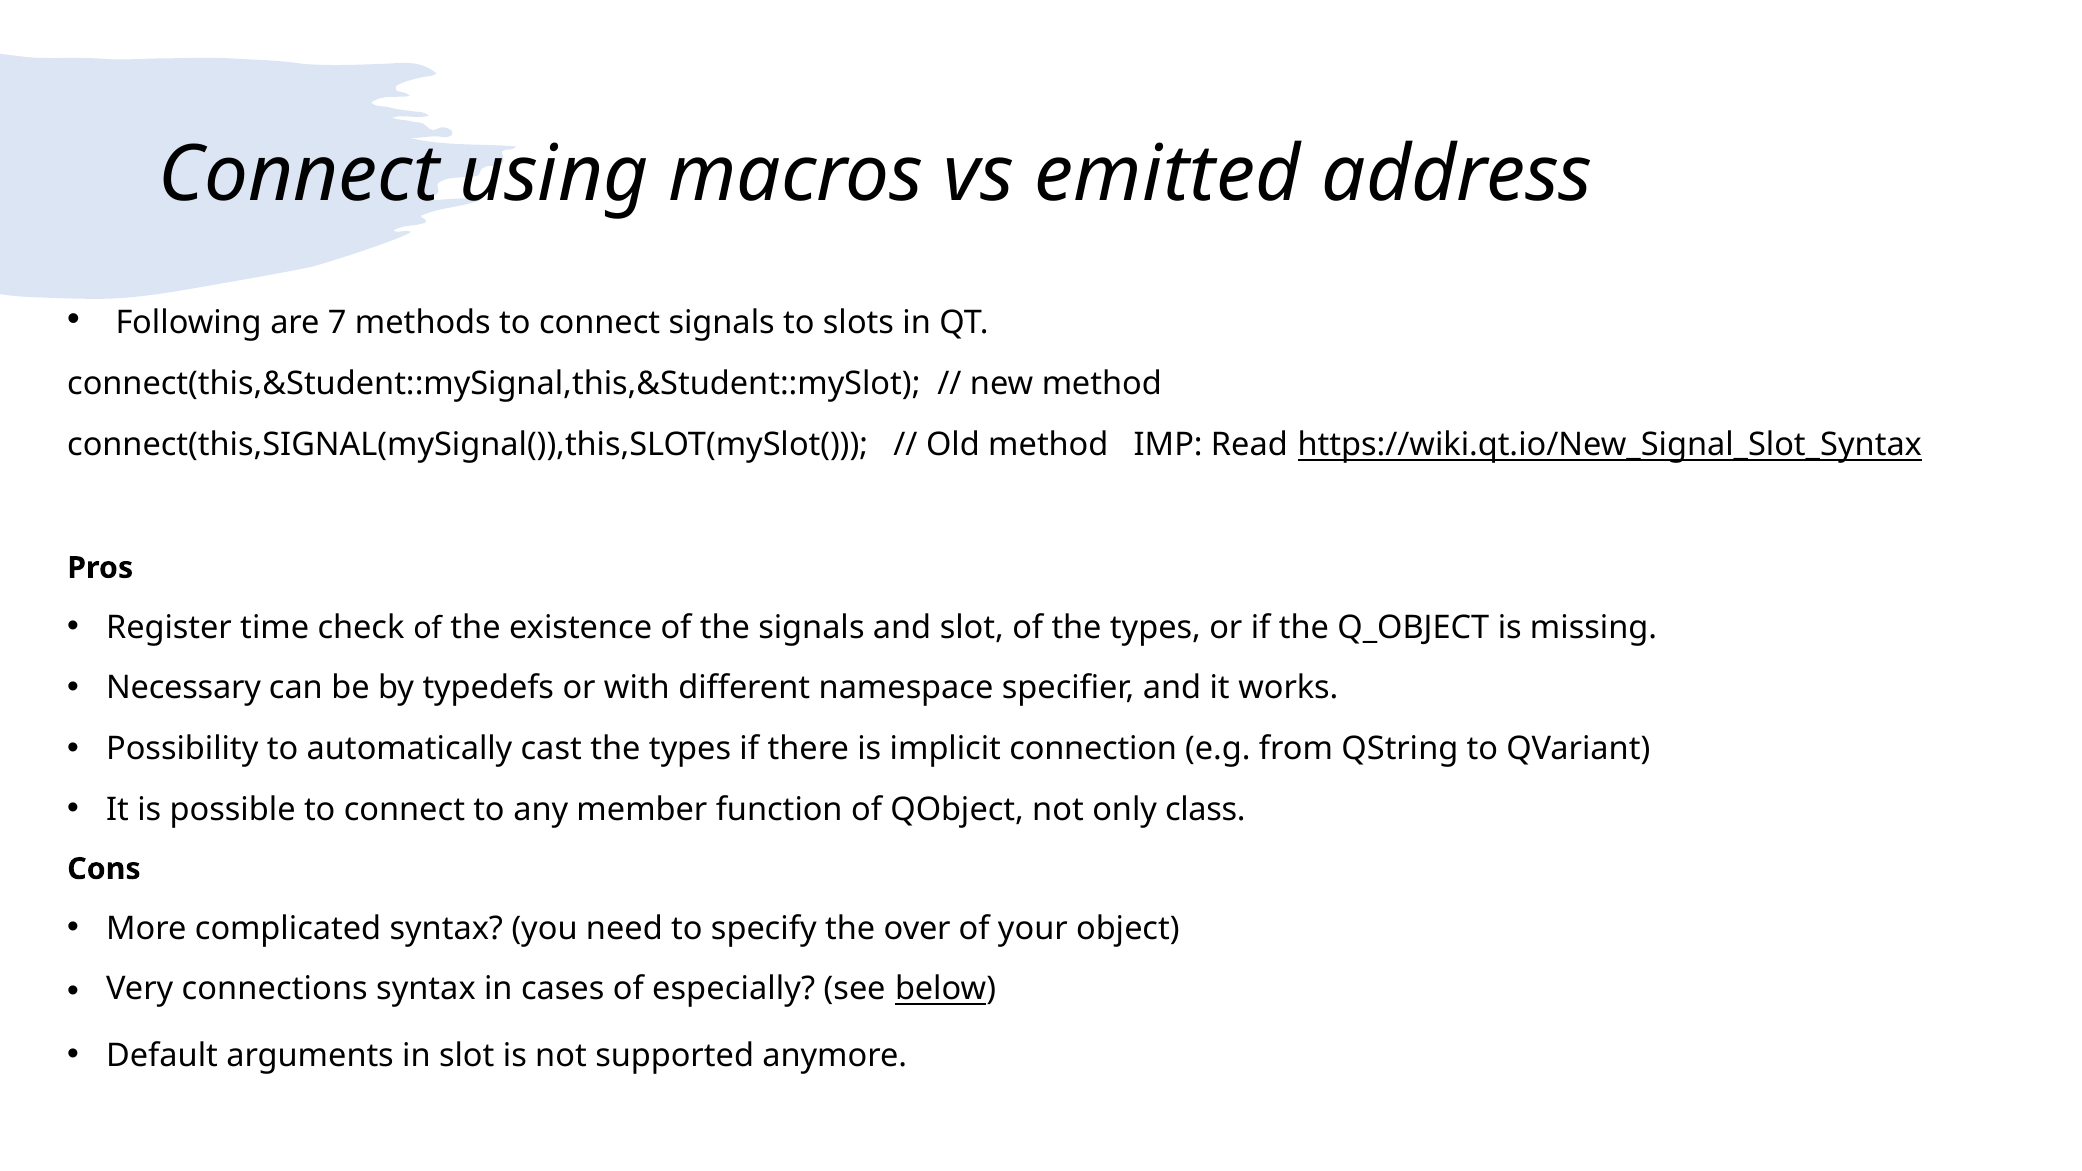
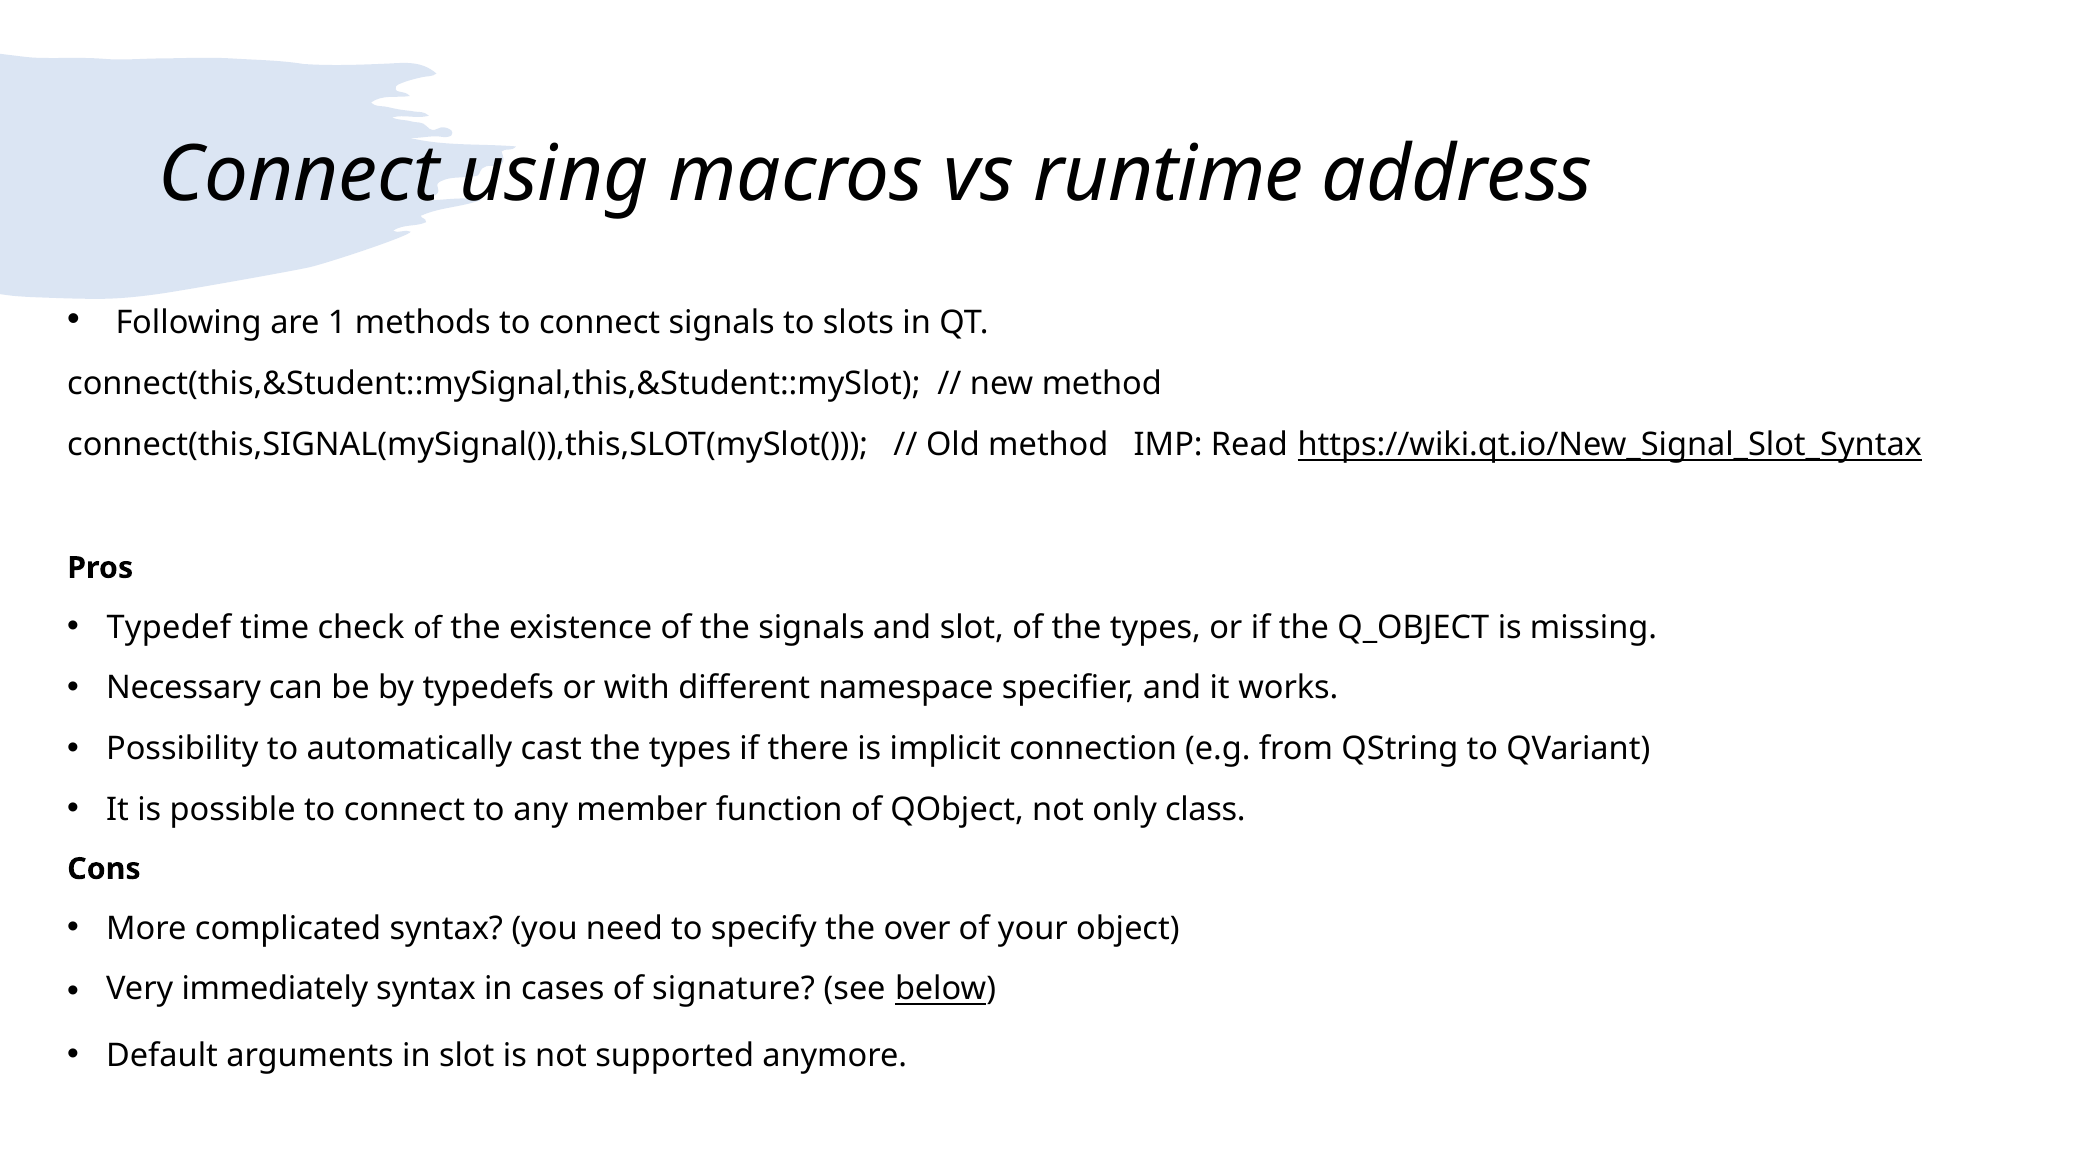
emitted: emitted -> runtime (1168, 175)
7: 7 -> 1 (337, 323)
Register: Register -> Typedef (169, 628)
connections: connections -> immediately (275, 989)
especially: especially -> signature (734, 989)
